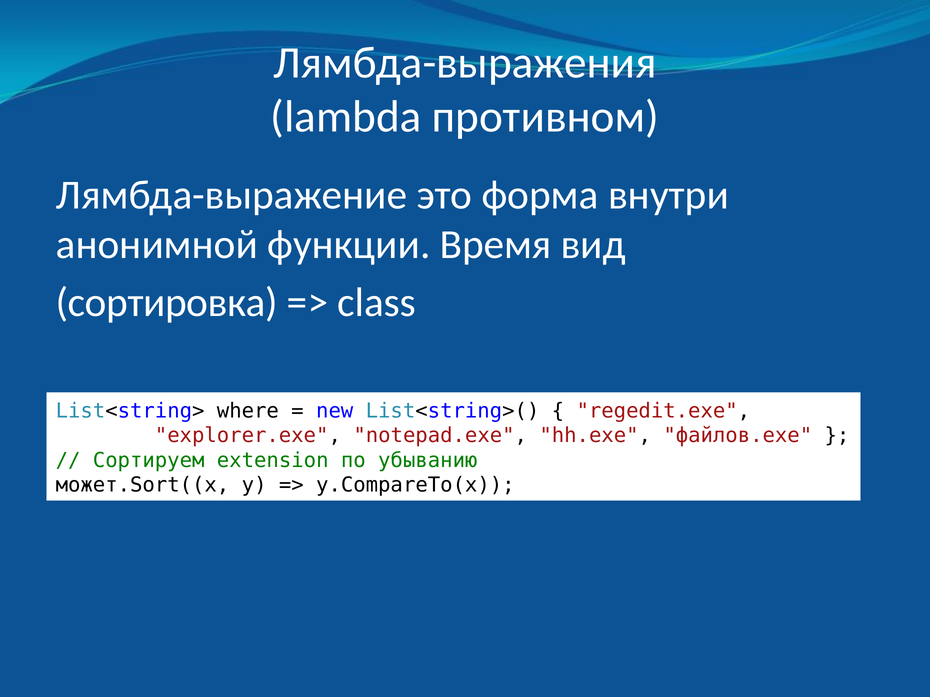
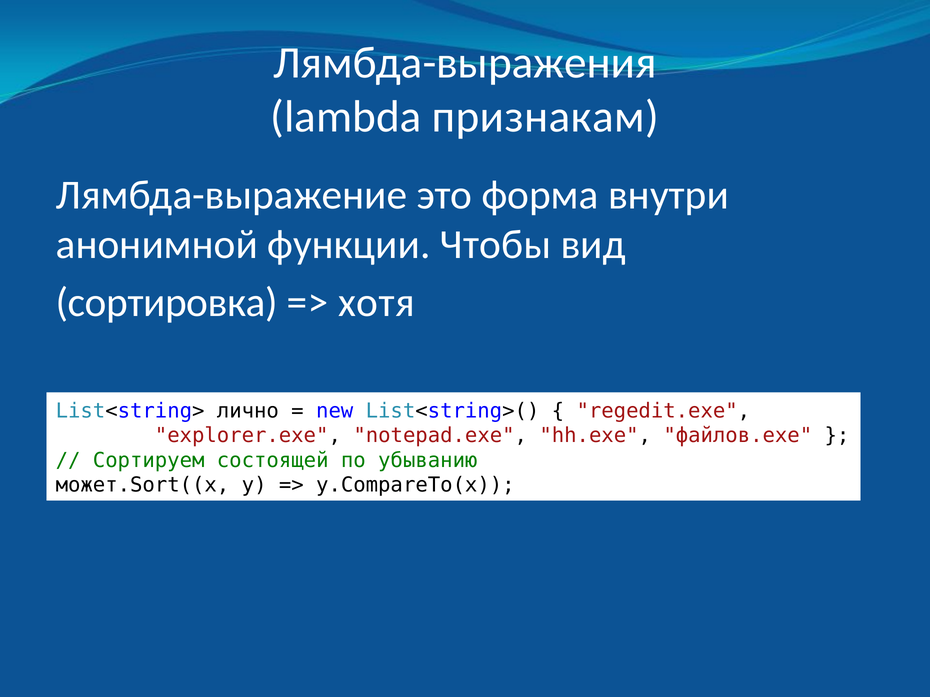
противном: противном -> признакам (545, 117)
Время: Время -> Чтобы (495, 245)
class: class -> хотя (376, 303)
where: where -> лично (248, 411)
extension: extension -> состоящей (273, 461)
